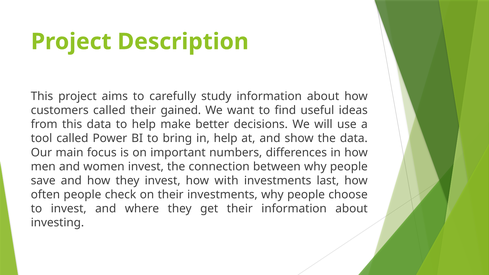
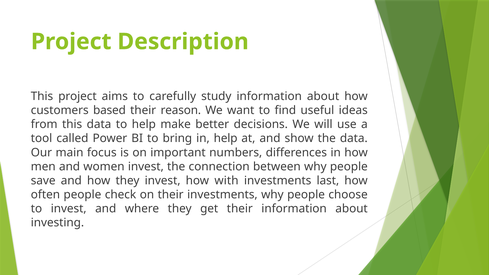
customers called: called -> based (109, 110)
gained: gained -> reason (181, 110)
